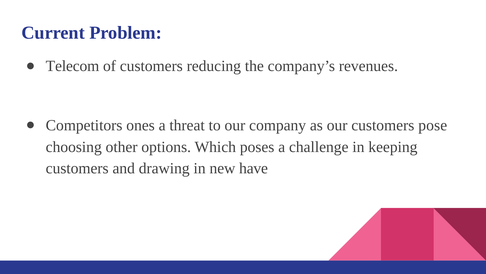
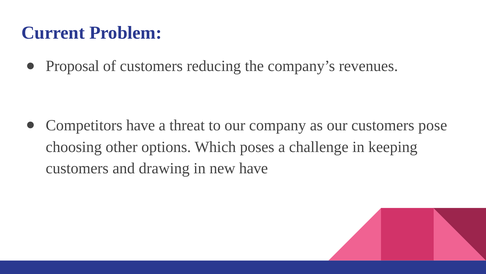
Telecom: Telecom -> Proposal (73, 66)
Competitors ones: ones -> have (141, 125)
